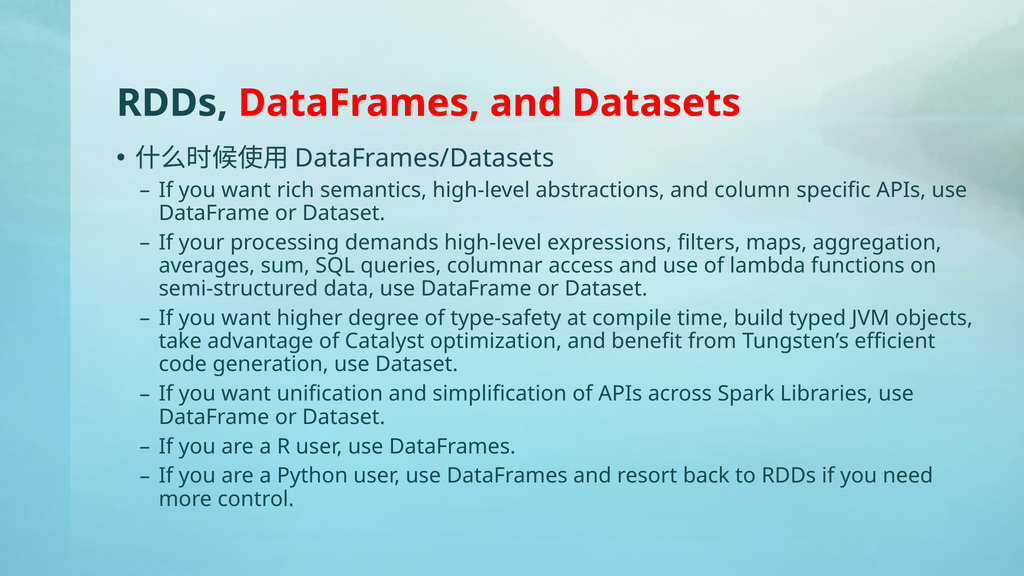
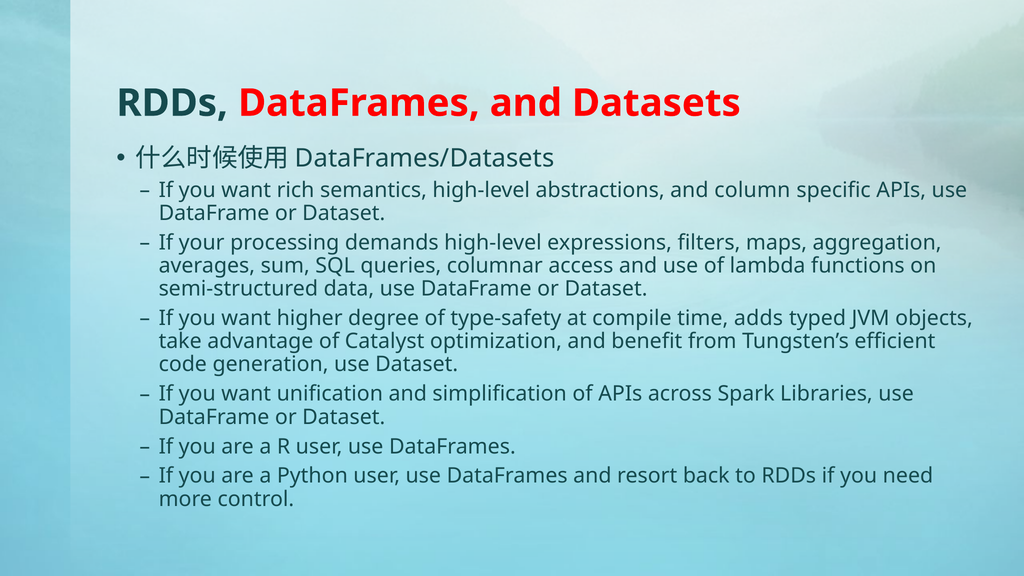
build: build -> adds (759, 318)
